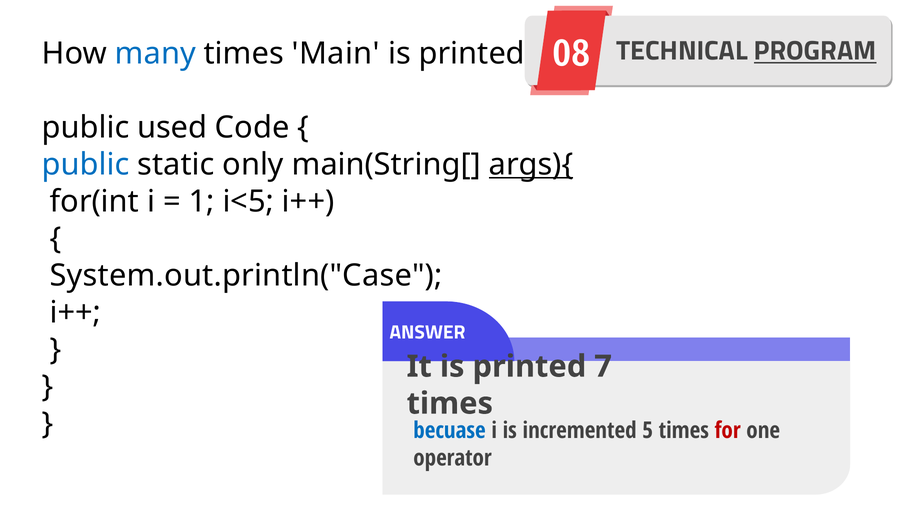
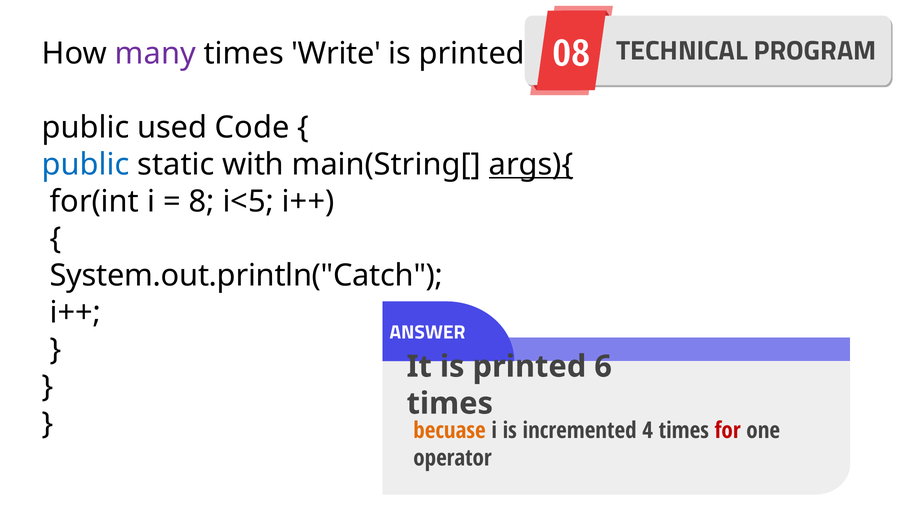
PROGRAM underline: present -> none (815, 51)
many colour: blue -> purple (155, 53)
Main: Main -> Write (336, 53)
only: only -> with (253, 164)
1: 1 -> 8 (202, 201)
System.out.println("Case: System.out.println("Case -> System.out.println("Catch (246, 275)
7: 7 -> 6 (603, 366)
becuase colour: blue -> orange (449, 430)
5: 5 -> 4 (648, 430)
